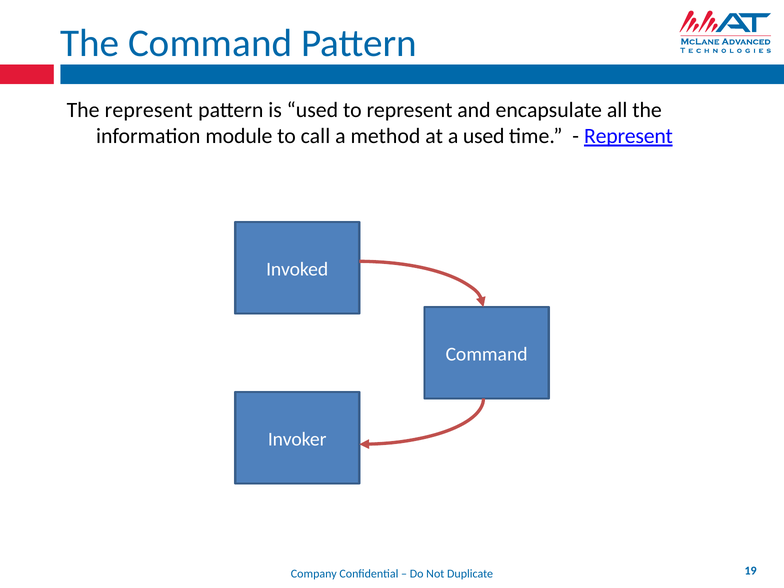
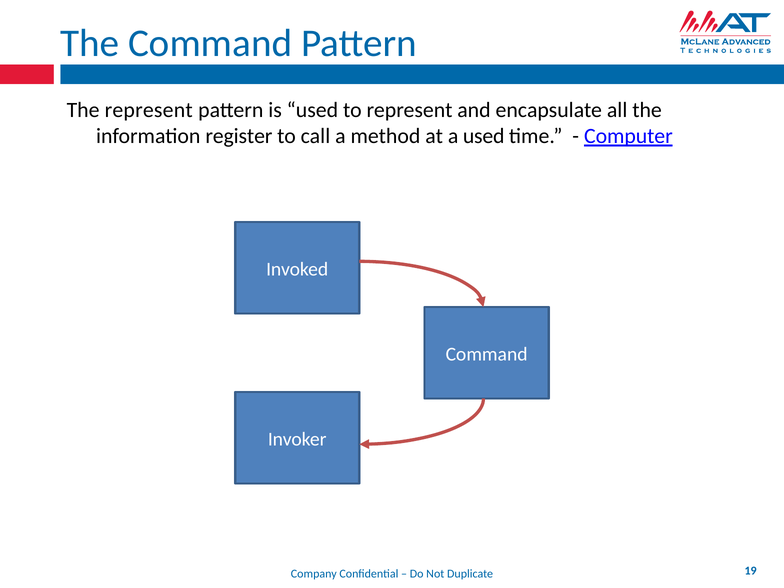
module: module -> register (239, 136)
Represent: Represent -> Computer (628, 136)
